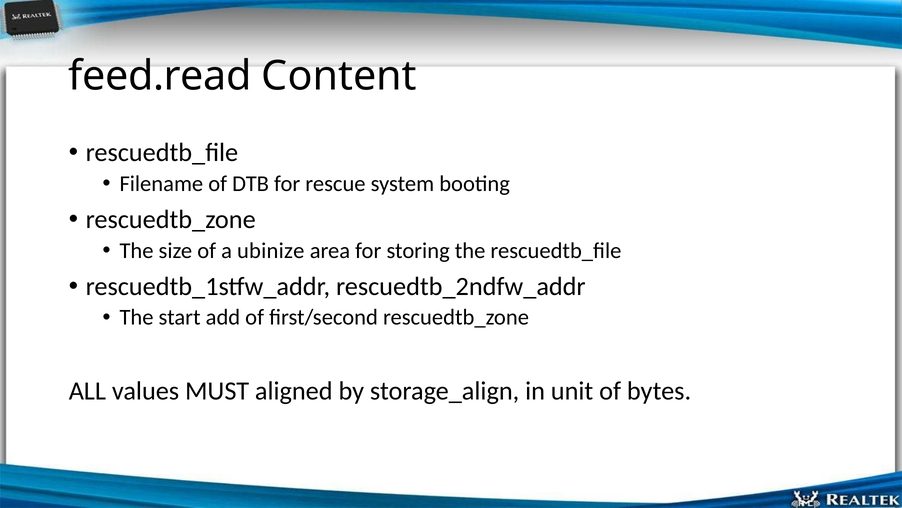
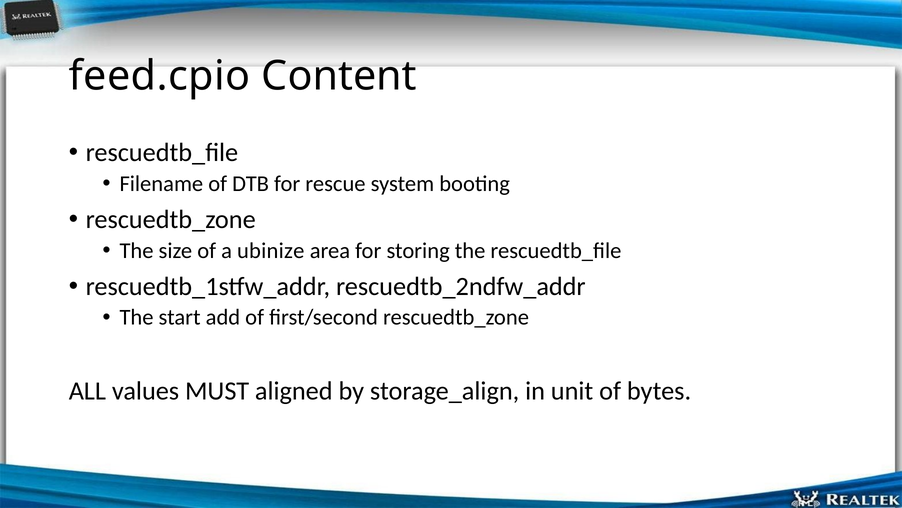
feed.read: feed.read -> feed.cpio (160, 76)
